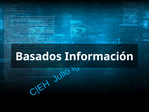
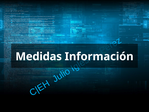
Basados: Basados -> Medidas (39, 56)
